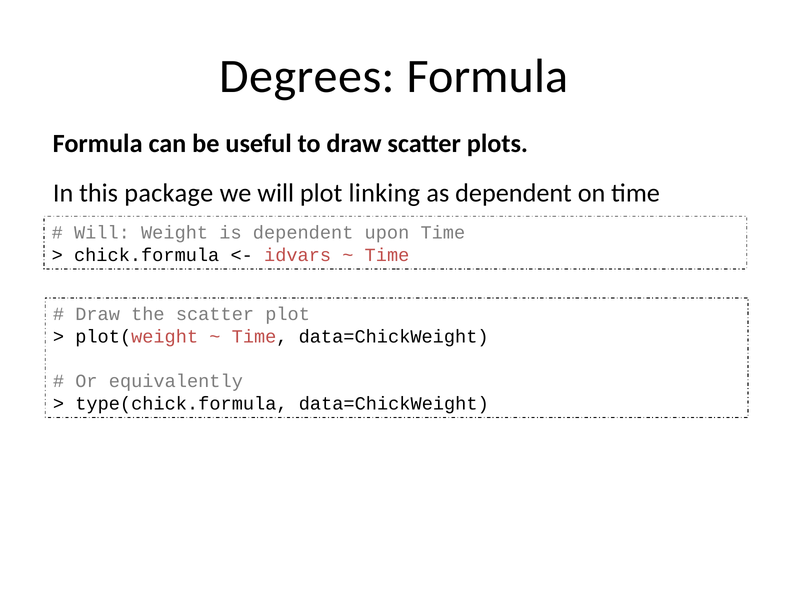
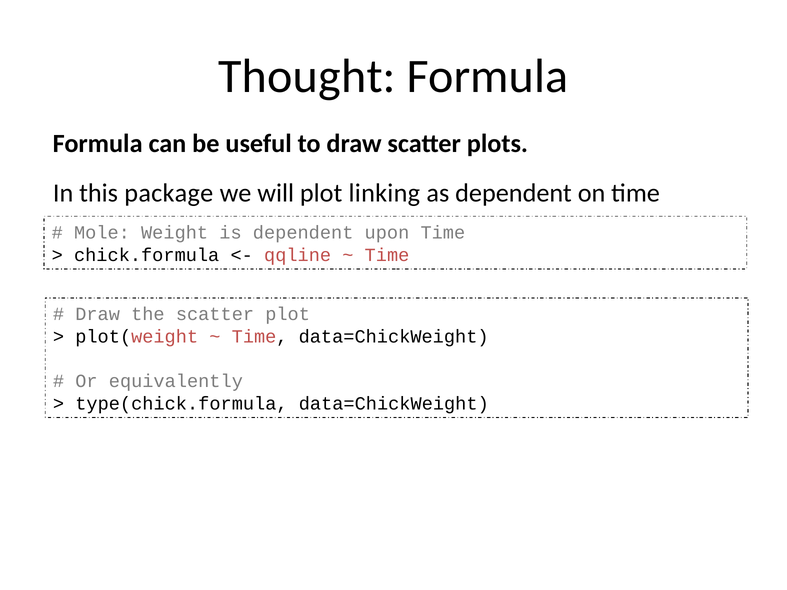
Degrees: Degrees -> Thought (307, 76)
Will: Will -> Mole (102, 233)
idvars: idvars -> qqline (298, 255)
